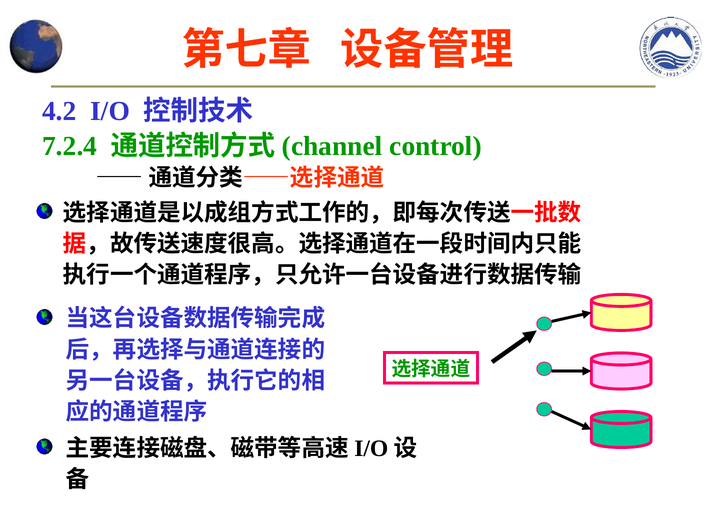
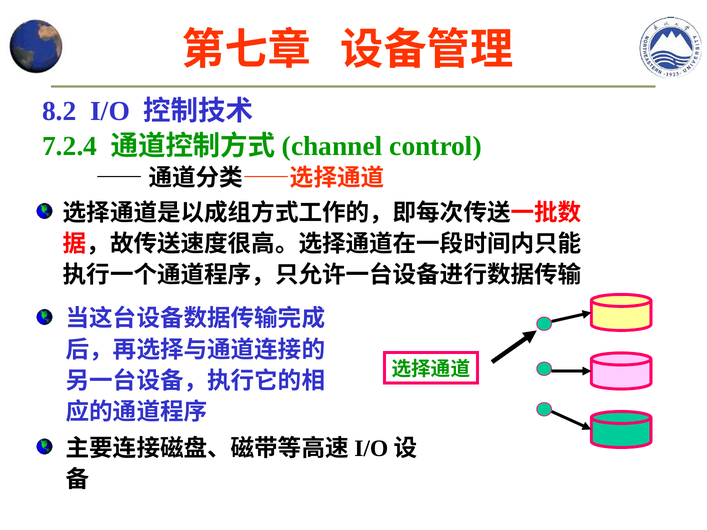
4.2: 4.2 -> 8.2 (59, 111)
